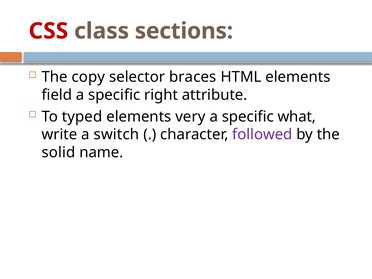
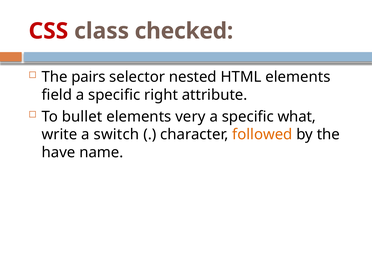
sections: sections -> checked (184, 31)
copy: copy -> pairs (89, 77)
braces: braces -> nested (193, 77)
typed: typed -> bullet (82, 117)
followed colour: purple -> orange (262, 135)
solid: solid -> have (58, 153)
